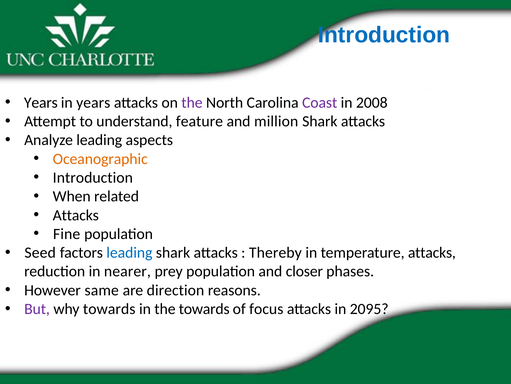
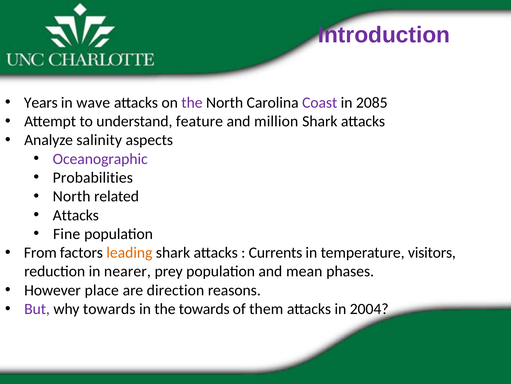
Introduction colour: blue -> purple (384, 35)
in years: years -> wave (93, 102)
2008: 2008 -> 2085 (372, 102)
Analyze leading: leading -> salinity (99, 140)
Oceanographic colour: orange -> purple (100, 159)
Introduction: Introduction -> Probabilities (93, 177)
When: When -> North (72, 196)
Seed: Seed -> From (40, 252)
leading colour: blue -> orange (129, 252)
Thereby: Thereby -> Currents (276, 252)
temperature attacks: attacks -> visitors (432, 252)
closer: closer -> mean (304, 271)
same: same -> place (102, 290)
focus: focus -> them (266, 308)
2095: 2095 -> 2004 (369, 308)
